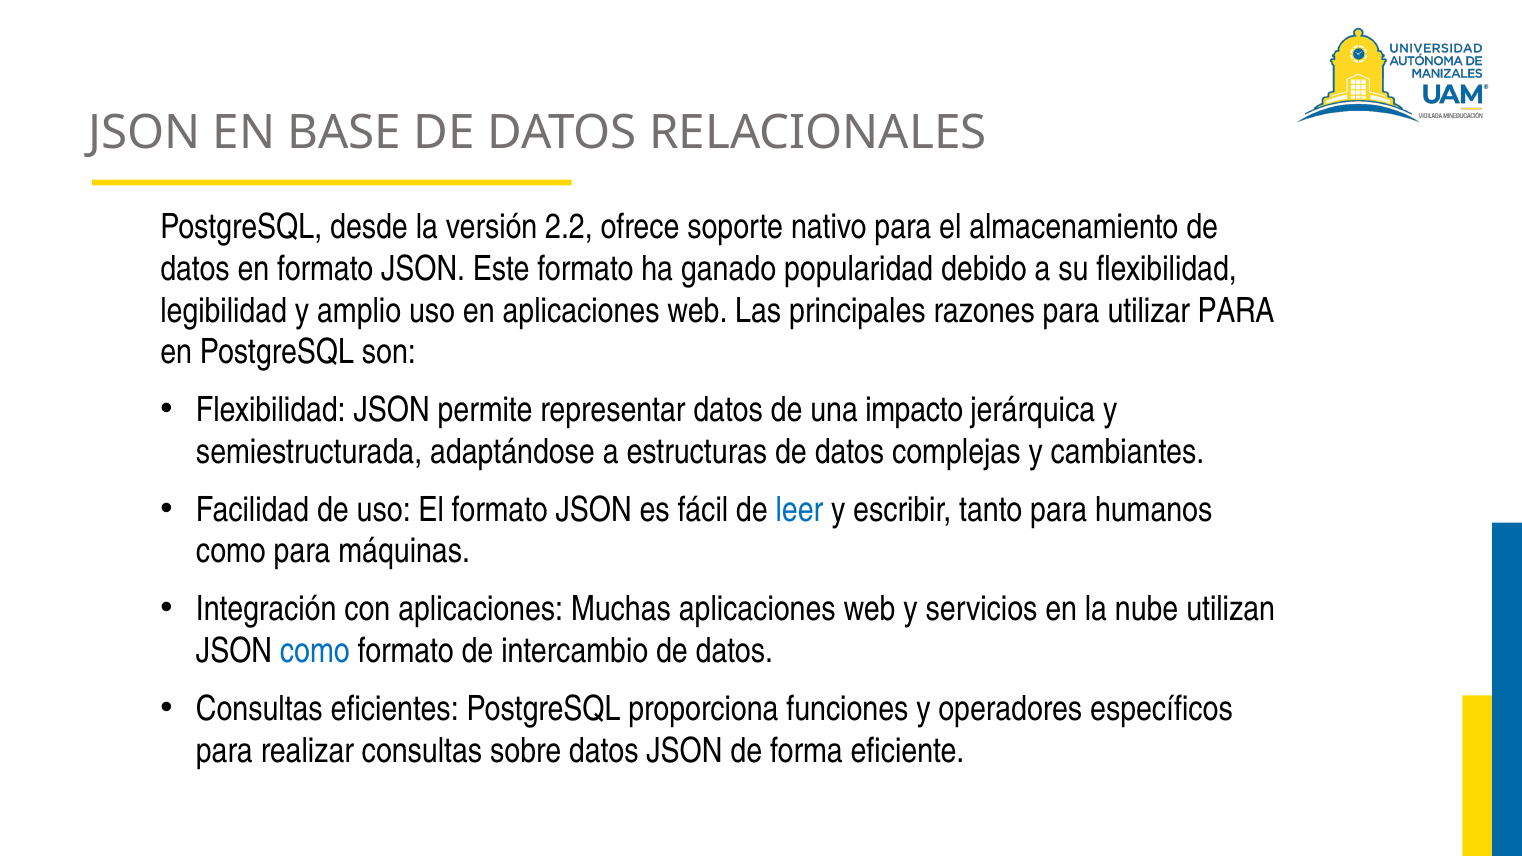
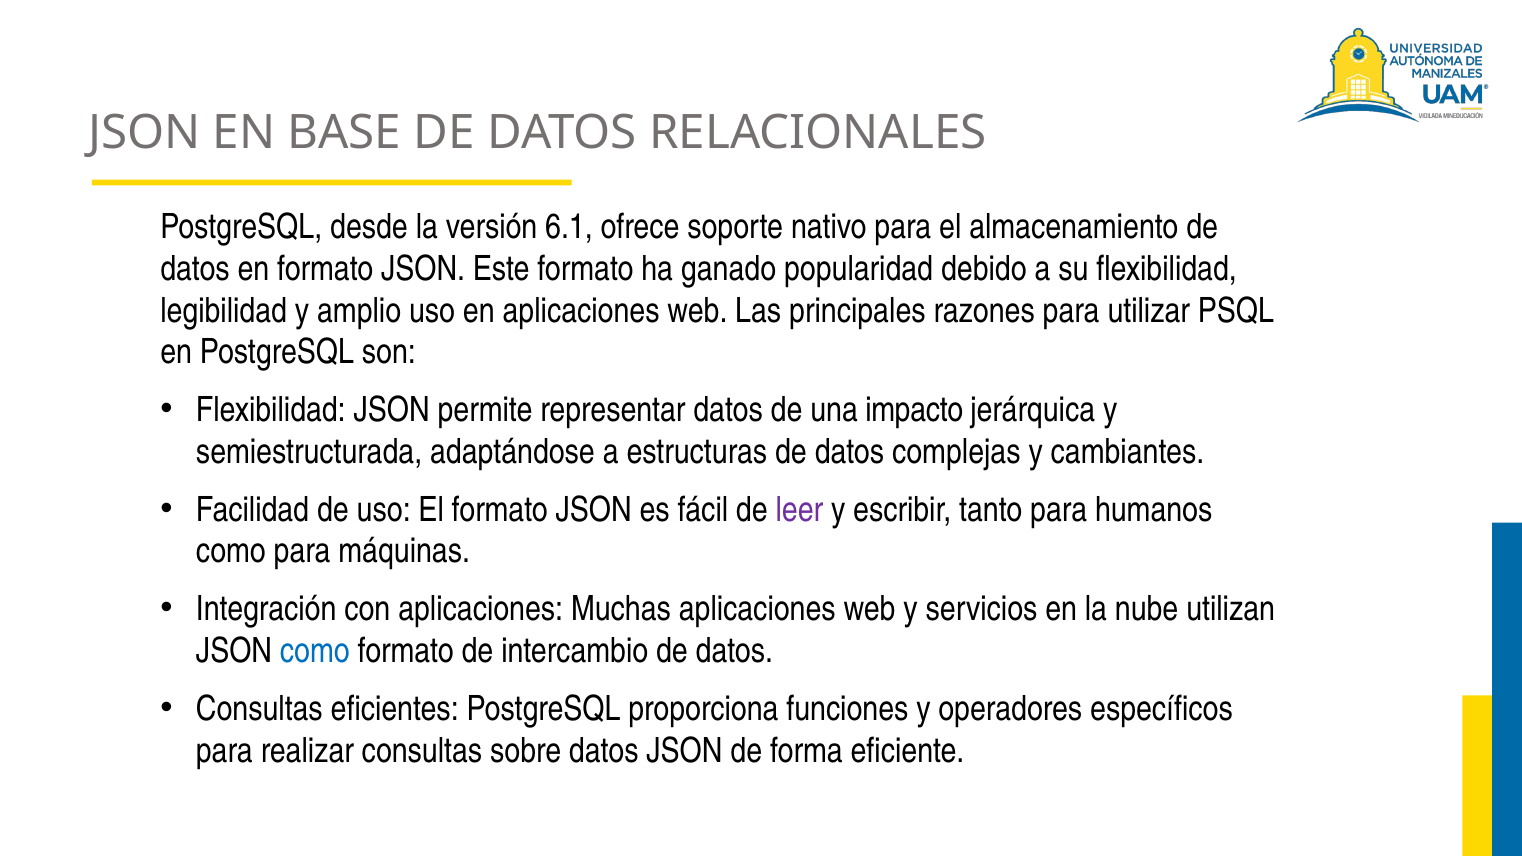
2.2: 2.2 -> 6.1 (569, 227)
utilizar PARA: PARA -> PSQL (1236, 311)
leer colour: blue -> purple (799, 510)
